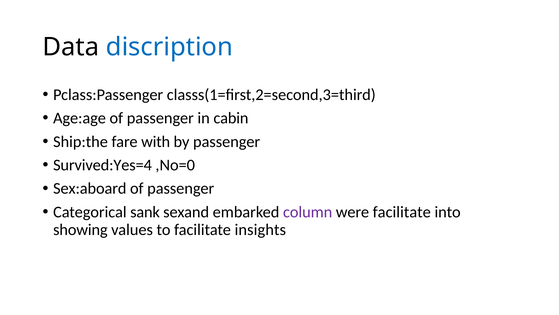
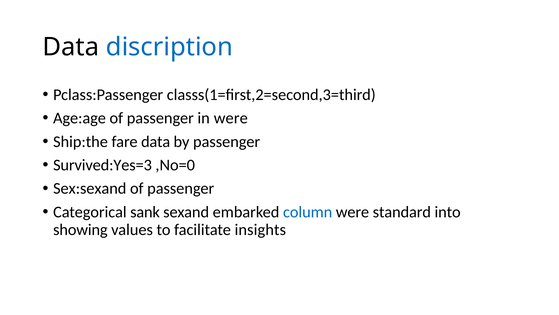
in cabin: cabin -> were (231, 118)
fare with: with -> data (156, 141)
Survived:Yes=4: Survived:Yes=4 -> Survived:Yes=3 (102, 165)
Sex:aboard: Sex:aboard -> Sex:sexand (90, 188)
column colour: purple -> blue (308, 212)
were facilitate: facilitate -> standard (402, 212)
